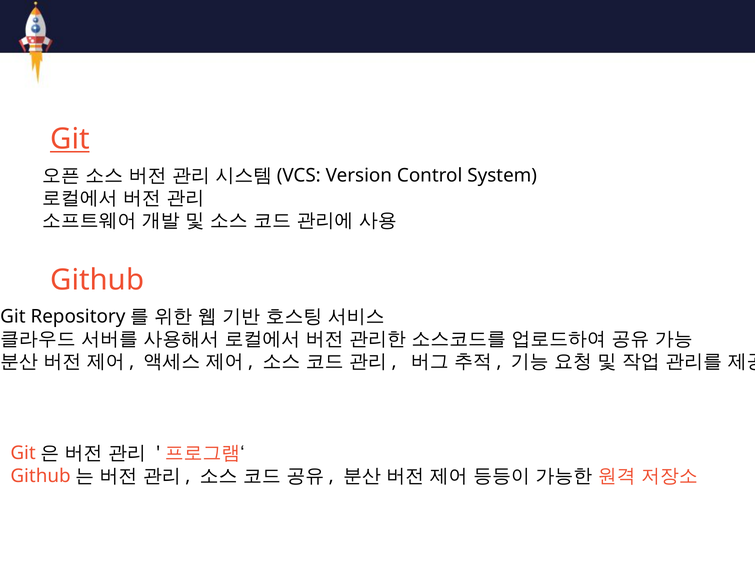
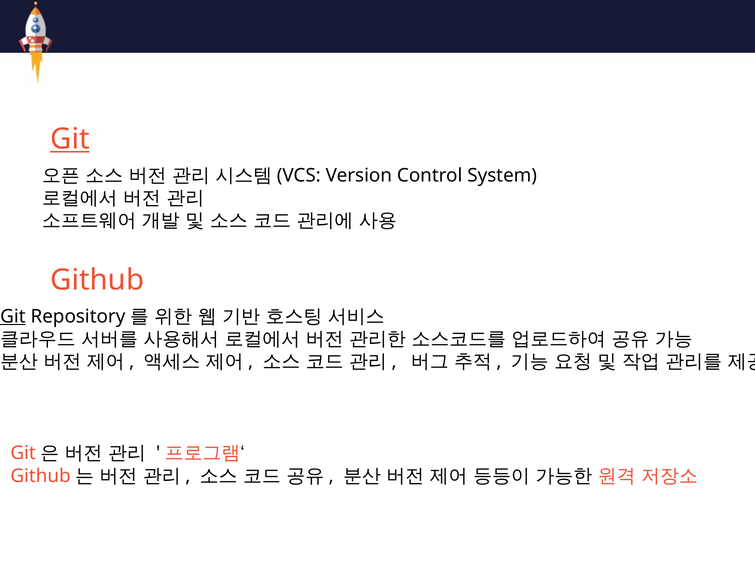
Git underline: none -> present (13, 317)
